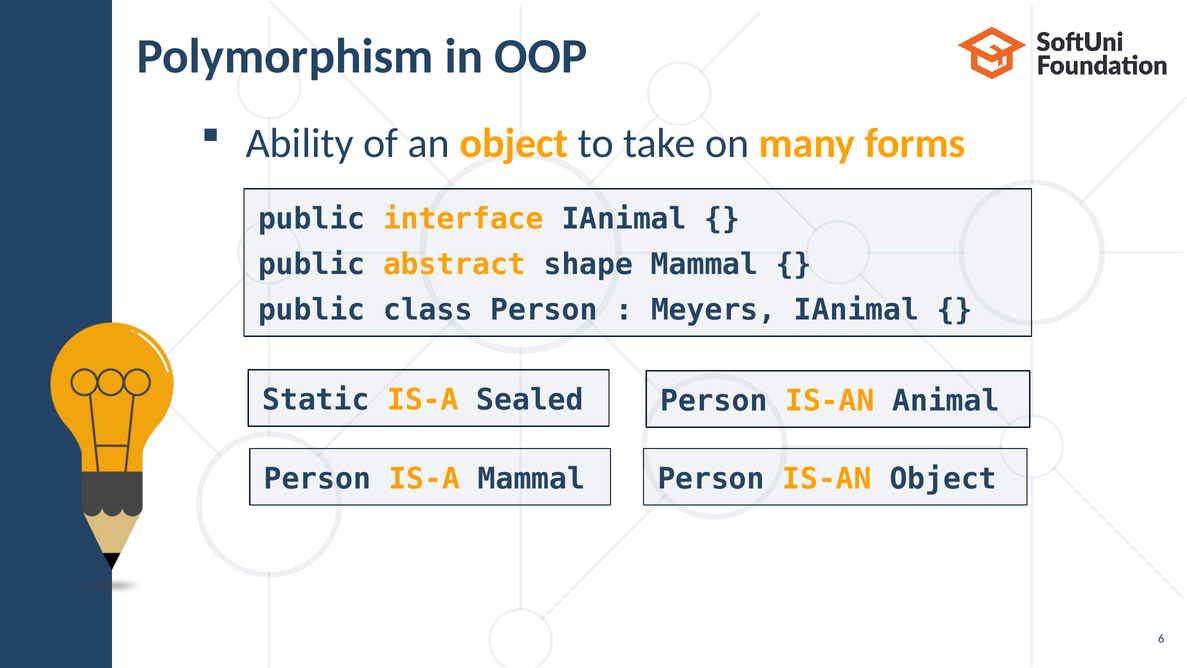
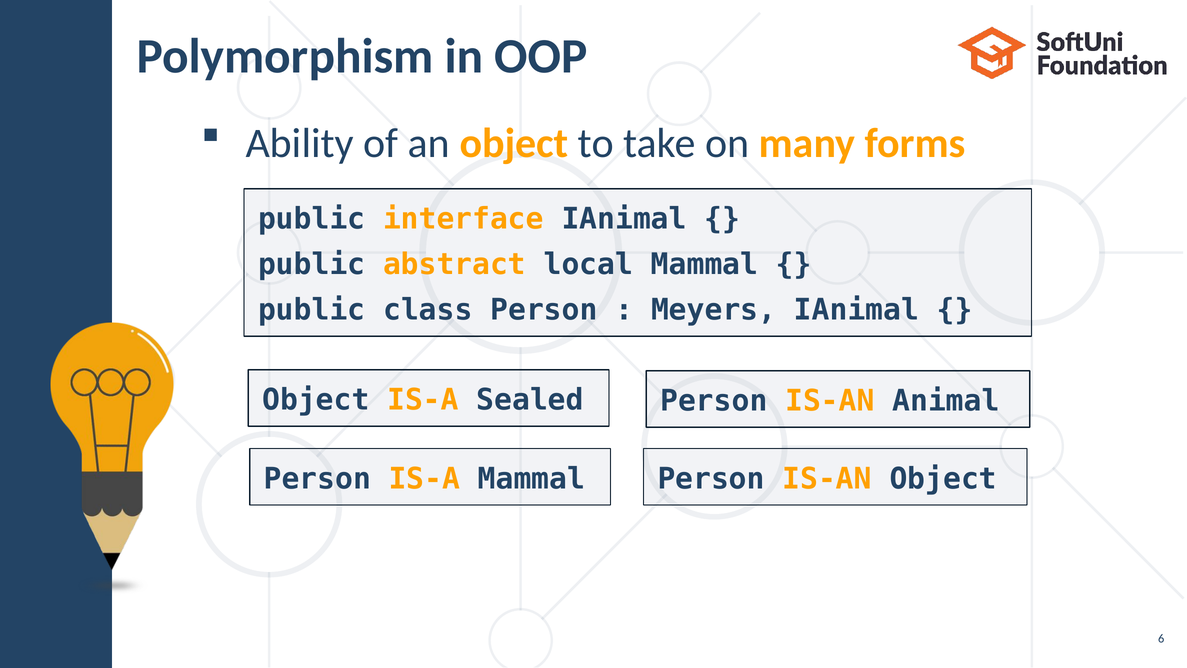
shape: shape -> local (588, 264)
Static: Static -> Object (316, 400)
